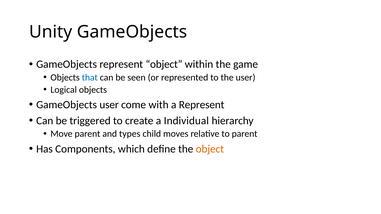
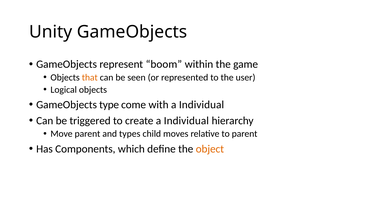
represent object: object -> boom (164, 64)
that colour: blue -> orange (90, 78)
GameObjects user: user -> type (109, 105)
with a Represent: Represent -> Individual (202, 105)
